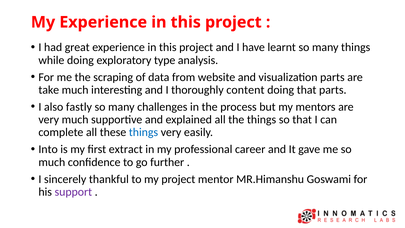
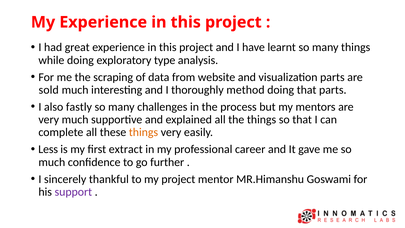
take: take -> sold (49, 90)
content: content -> method (245, 90)
things colour: blue -> orange (143, 132)
Into: Into -> Less (48, 149)
